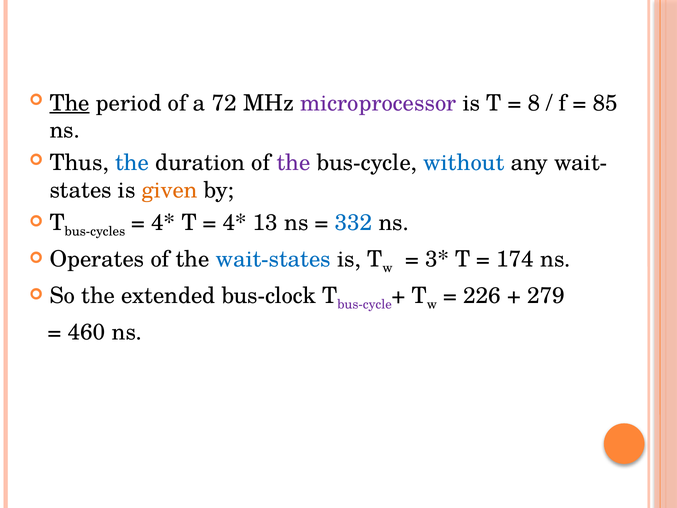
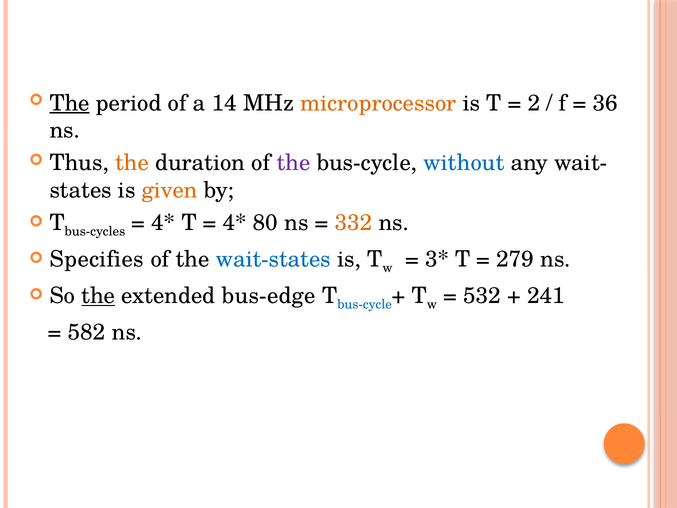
72: 72 -> 14 (224, 103)
microprocessor colour: purple -> orange (378, 103)
8: 8 -> 2 (534, 103)
85: 85 -> 36 (605, 103)
the colour: blue -> orange (132, 163)
13: 13 -> 80 (265, 223)
332 colour: blue -> orange (354, 223)
Operates: Operates -> Specifies (97, 259)
174: 174 -> 279 (515, 259)
the underline: none -> present (98, 296)
bus-clock: bus-clock -> bus-edge (269, 296)
bus-cycle colour: purple -> blue (365, 304)
226: 226 -> 532 (482, 296)
279: 279 -> 241 (546, 296)
460: 460 -> 582 (87, 332)
